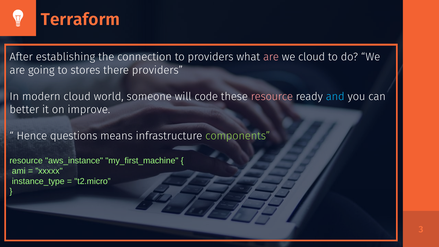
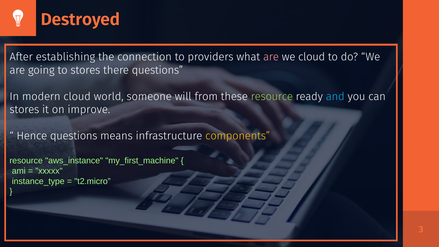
Terraform: Terraform -> Destroyed (81, 20)
there providers: providers -> questions (157, 70)
code: code -> from (206, 96)
resource colour: pink -> light green (272, 96)
better: better -> stores (24, 110)
components colour: light green -> yellow (238, 136)
